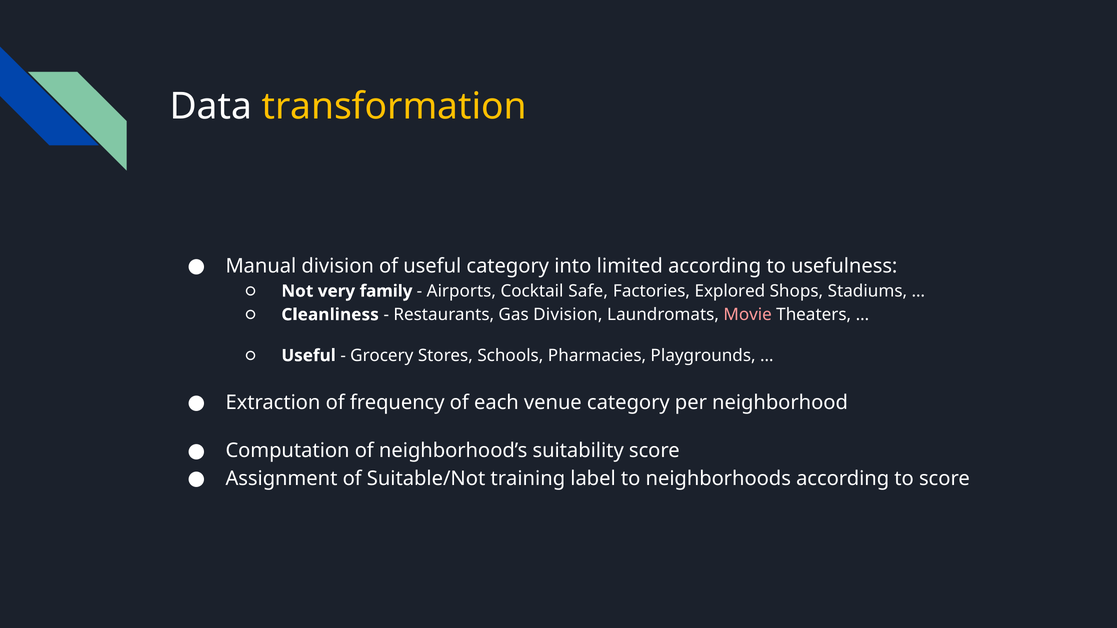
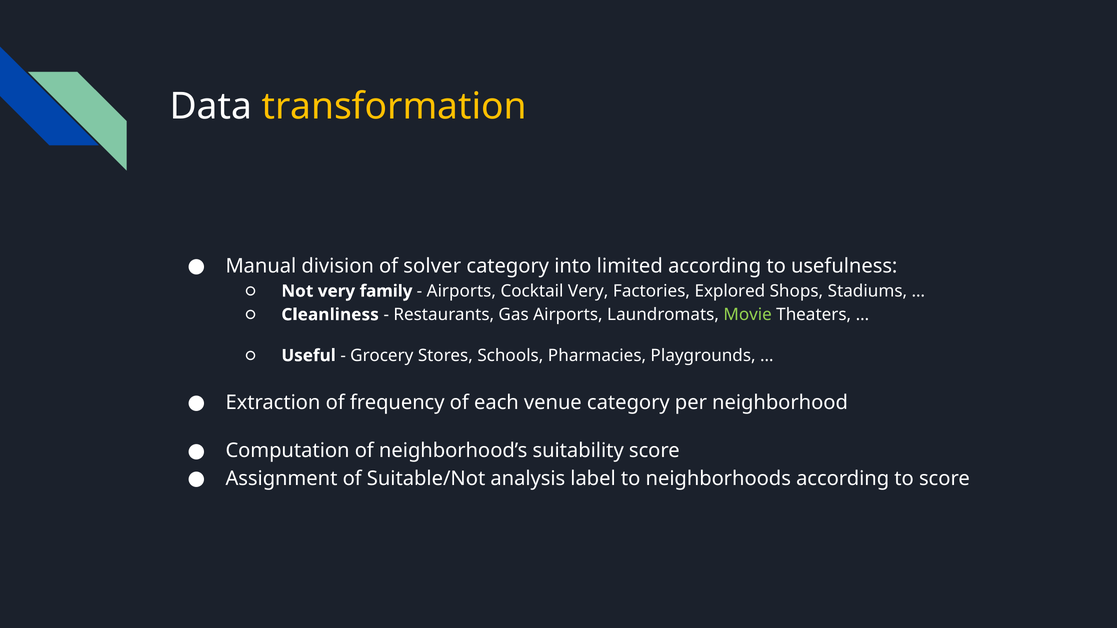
of useful: useful -> solver (432, 266)
Cocktail Safe: Safe -> Very (588, 291)
Gas Division: Division -> Airports (568, 315)
Movie colour: pink -> light green (748, 315)
training: training -> analysis (528, 479)
